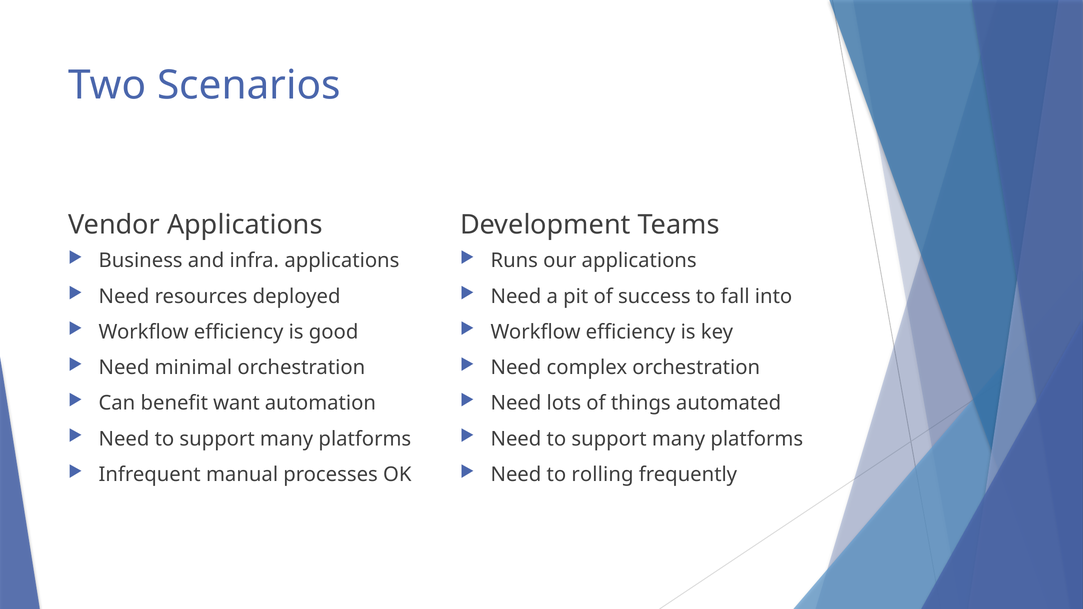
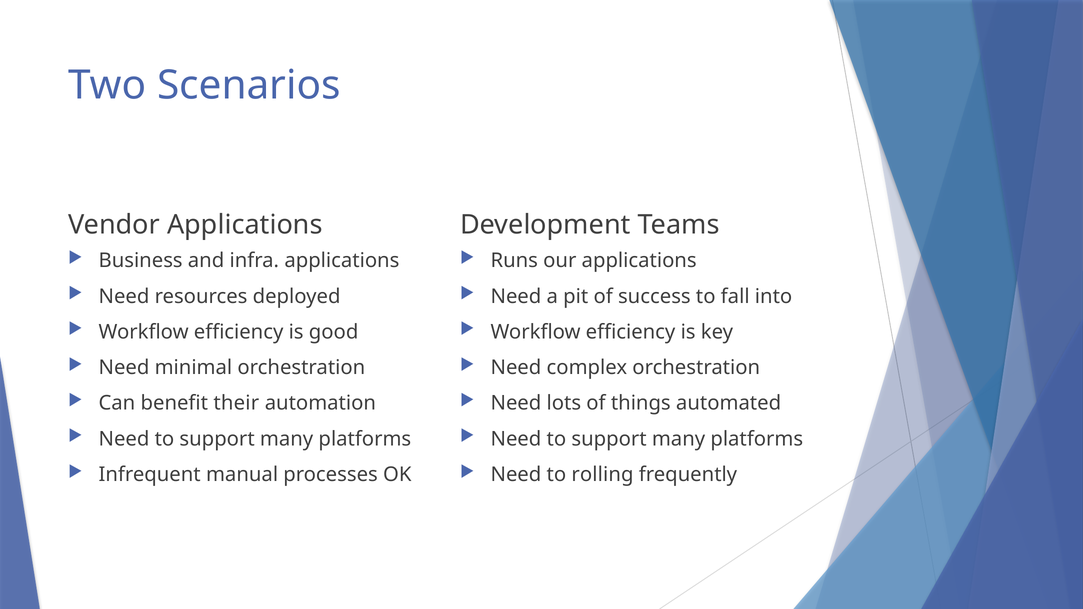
want: want -> their (236, 403)
